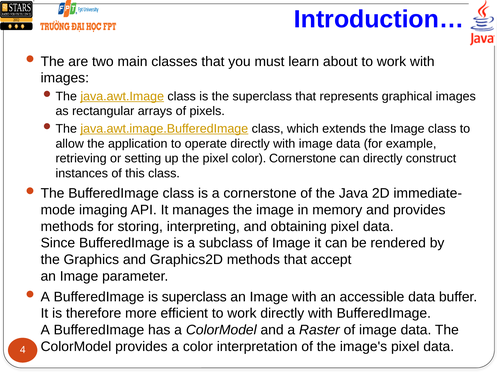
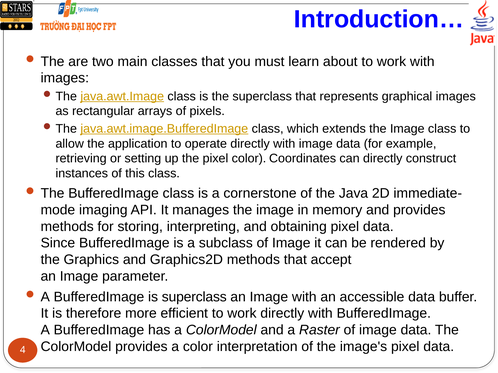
color Cornerstone: Cornerstone -> Coordinates (303, 159)
